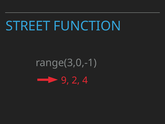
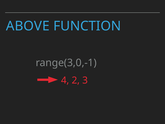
STREET: STREET -> ABOVE (28, 26)
9: 9 -> 4 (65, 80)
4: 4 -> 3 (85, 80)
